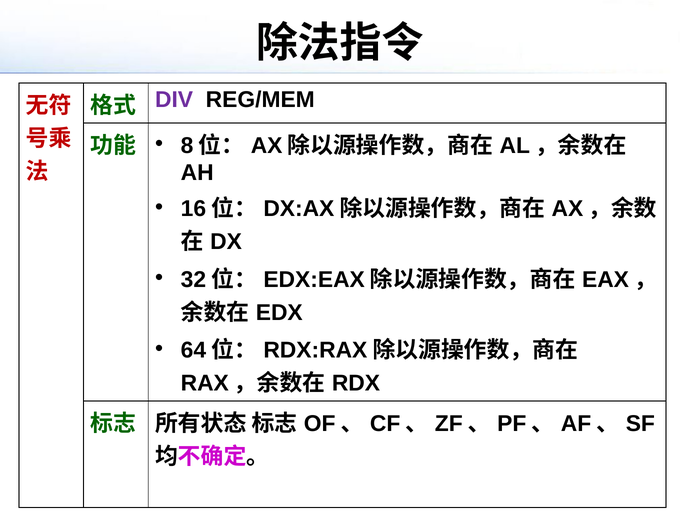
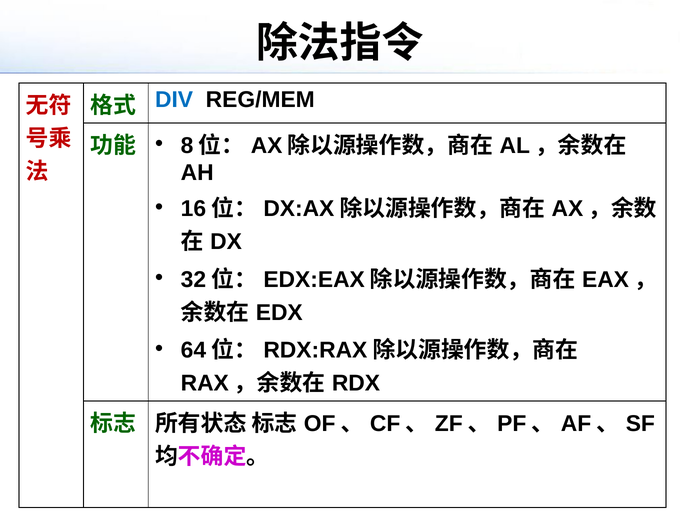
DIV colour: purple -> blue (174, 100)
